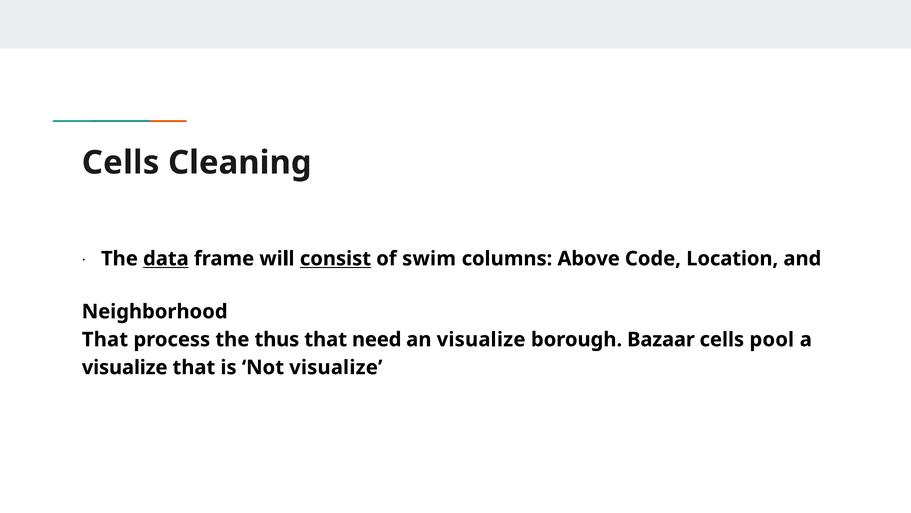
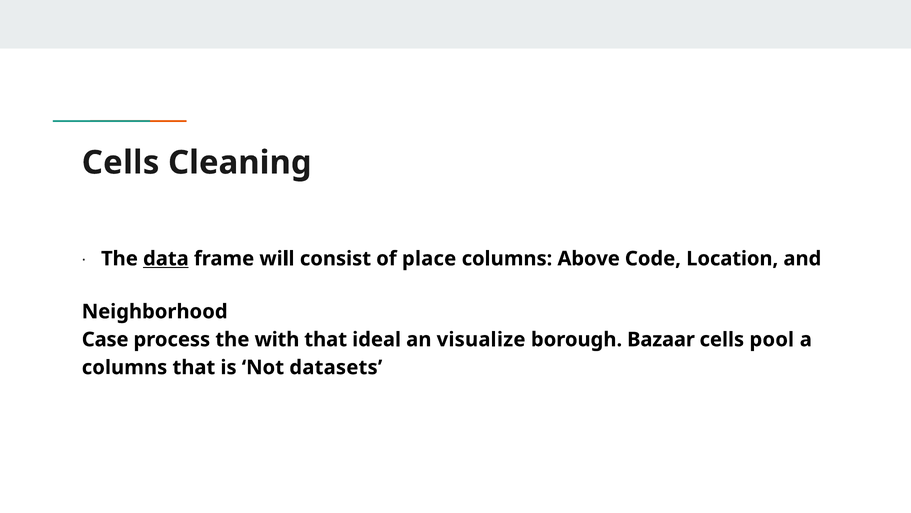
consist underline: present -> none (335, 258)
swim: swim -> place (429, 258)
That: That -> Case (105, 339)
thus: thus -> with (277, 339)
need: need -> ideal (377, 339)
visualize: visualize -> columns (125, 367)
Not visualize: visualize -> datasets (336, 367)
